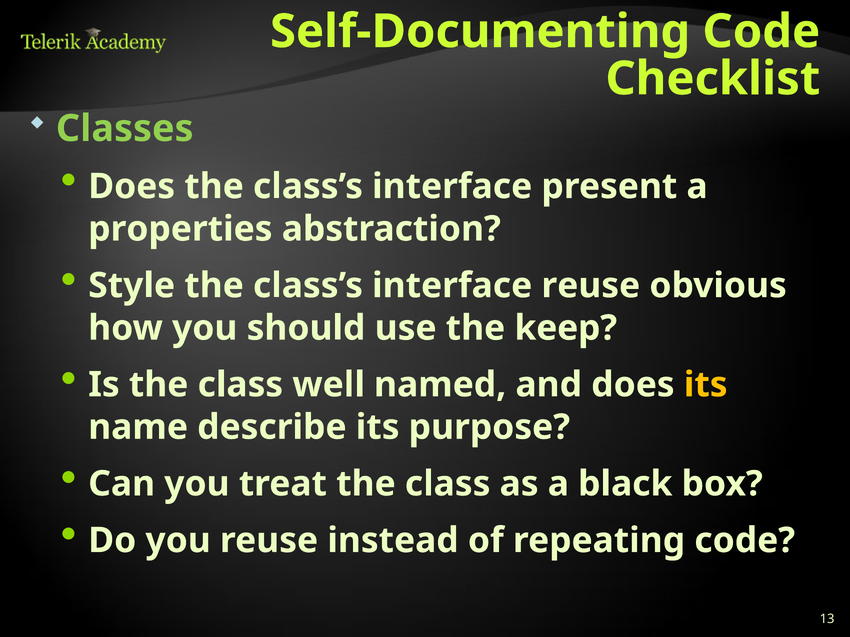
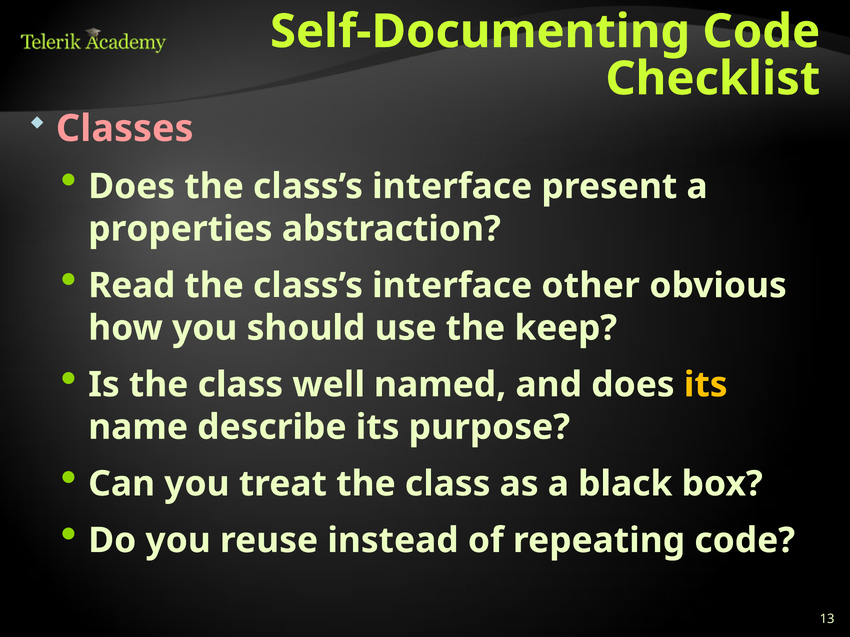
Classes colour: light green -> pink (125, 129)
Style: Style -> Read (132, 286)
interface reuse: reuse -> other (591, 286)
